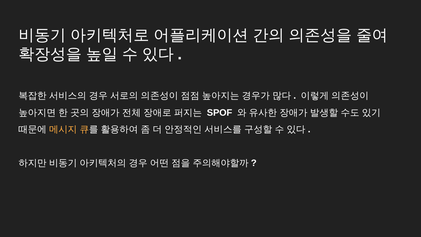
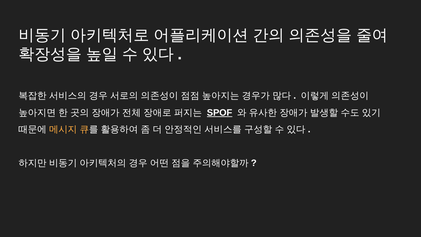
SPOF underline: none -> present (220, 113)
